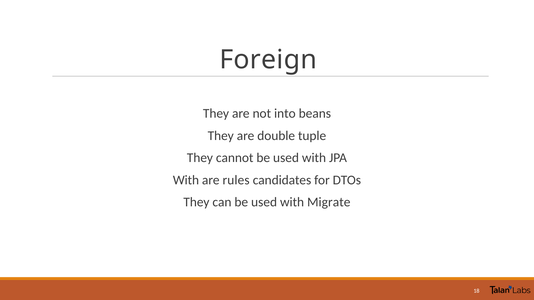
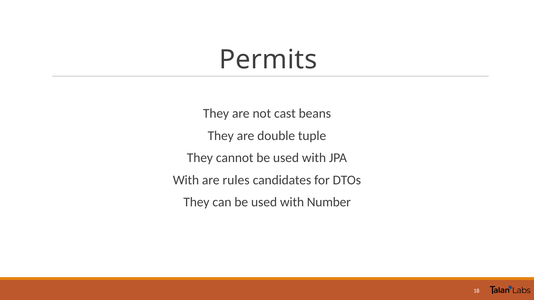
Foreign: Foreign -> Permits (268, 60)
into: into -> cast (285, 114)
Migrate: Migrate -> Number (329, 202)
